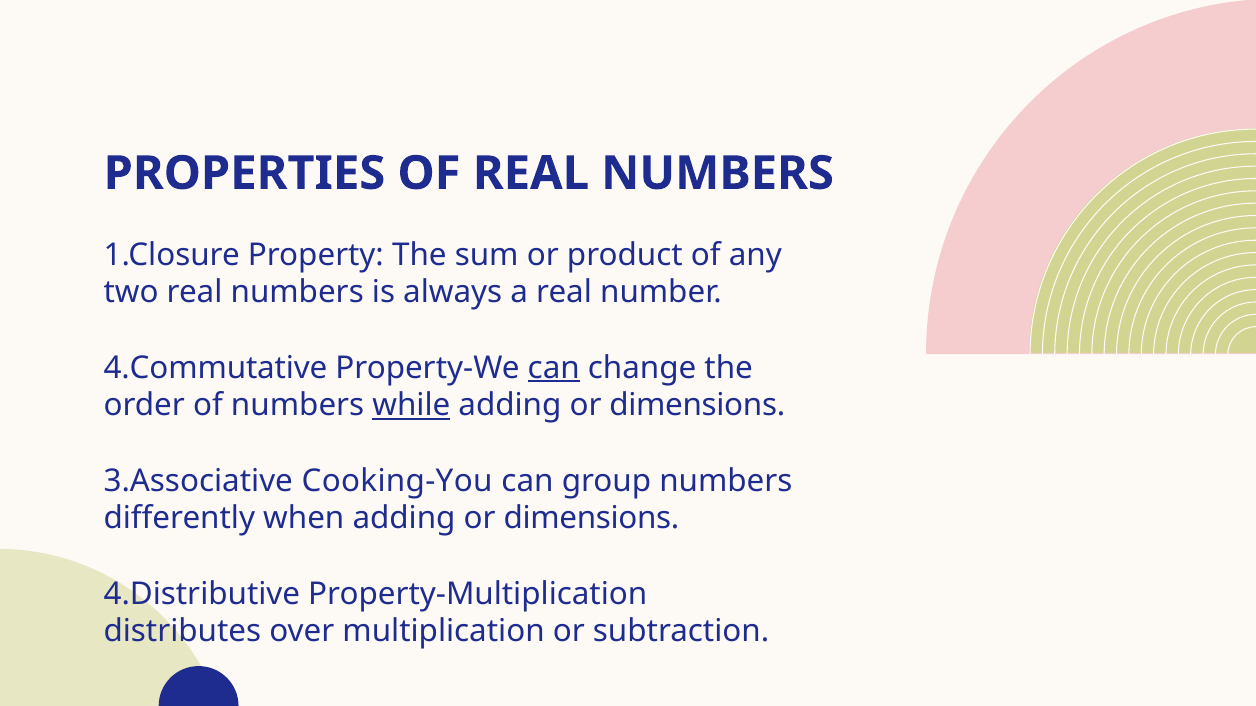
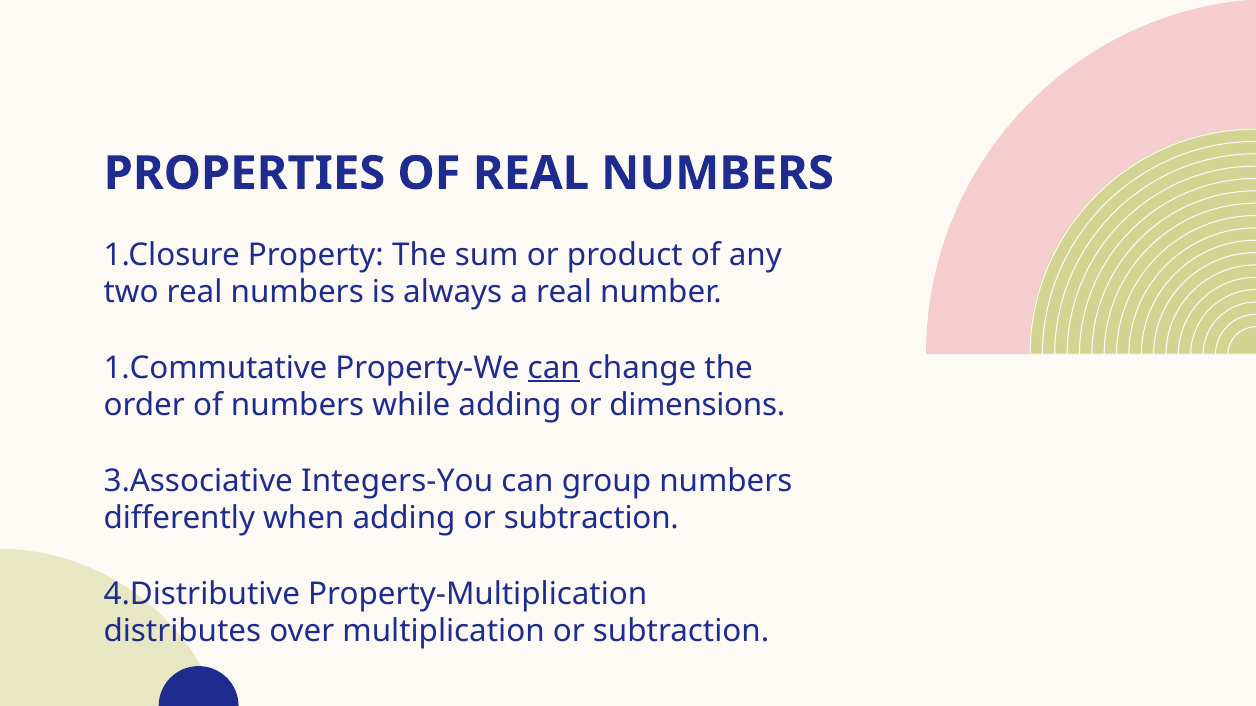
4.Commutative: 4.Commutative -> 1.Commutative (216, 368)
while underline: present -> none (411, 406)
Cooking-You: Cooking-You -> Integers-You (397, 481)
when adding or dimensions: dimensions -> subtraction (591, 519)
